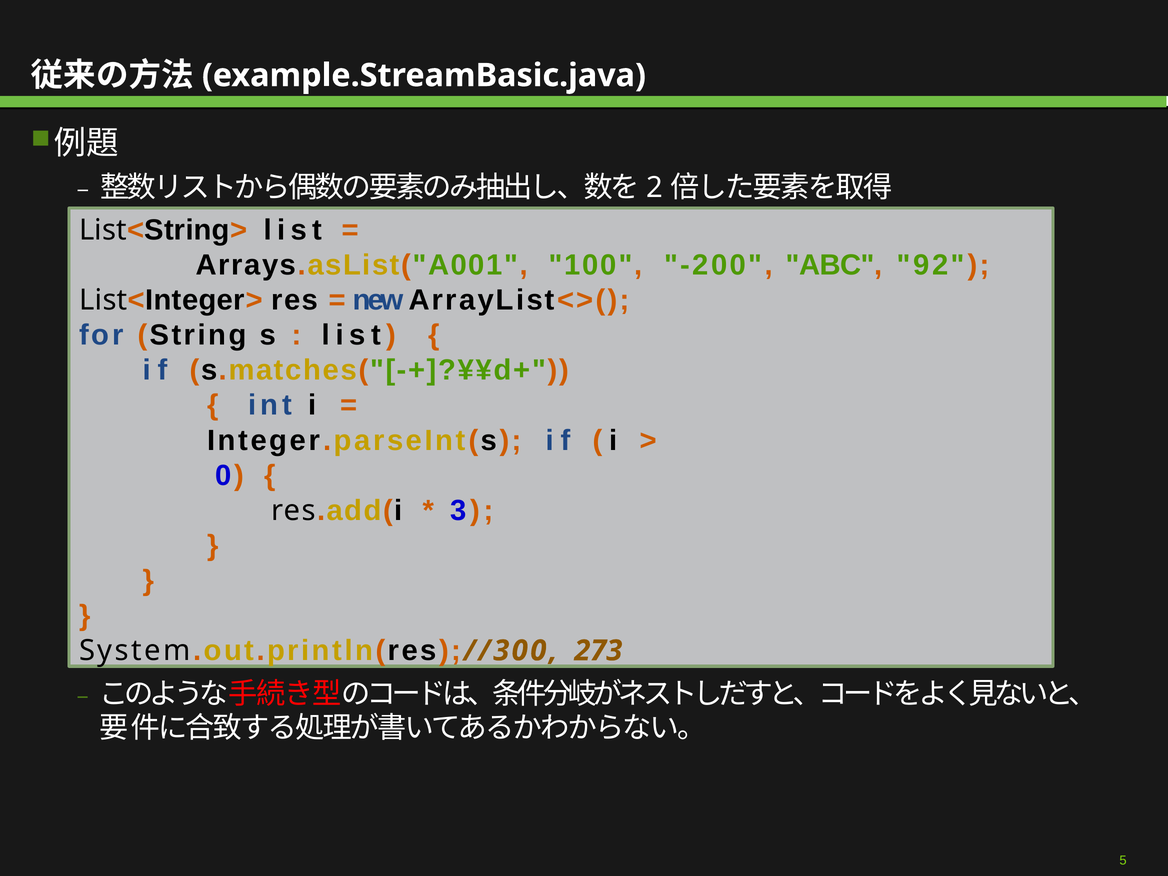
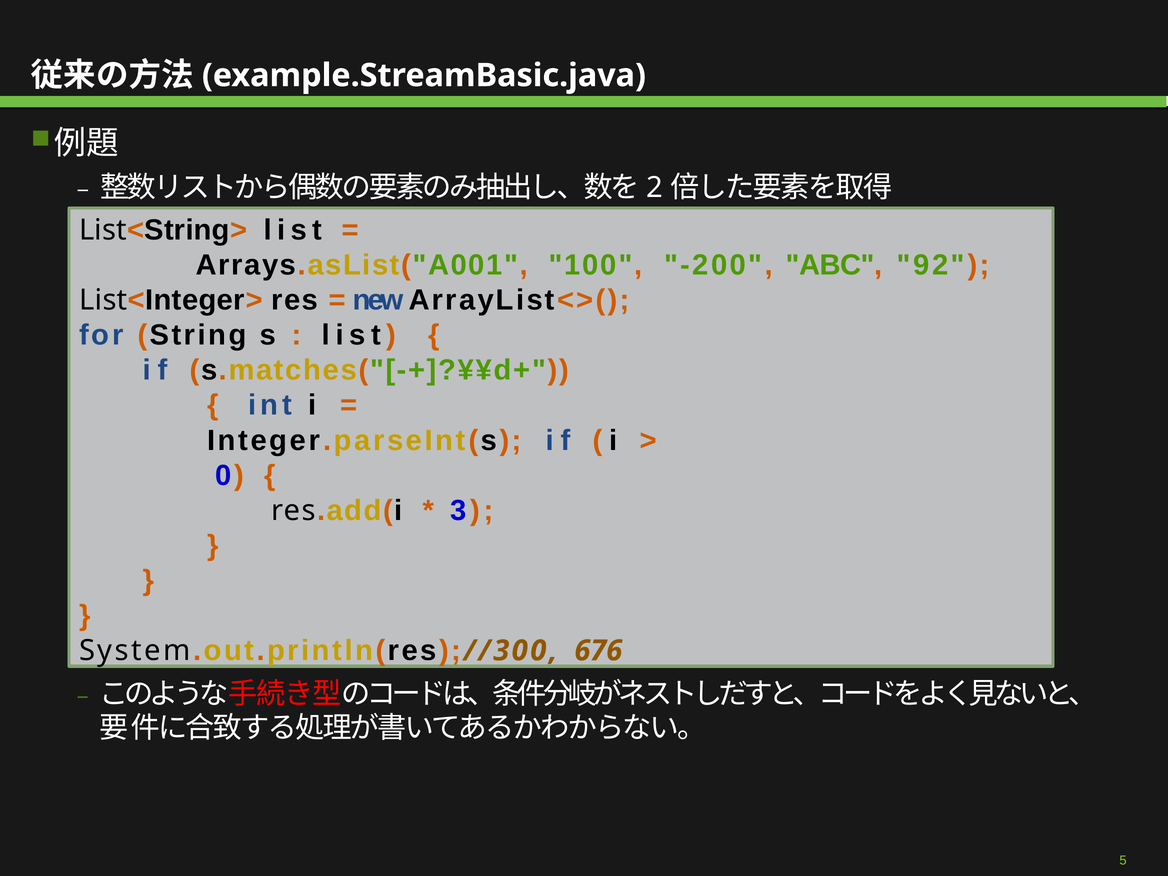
273: 273 -> 676 (598, 651)
